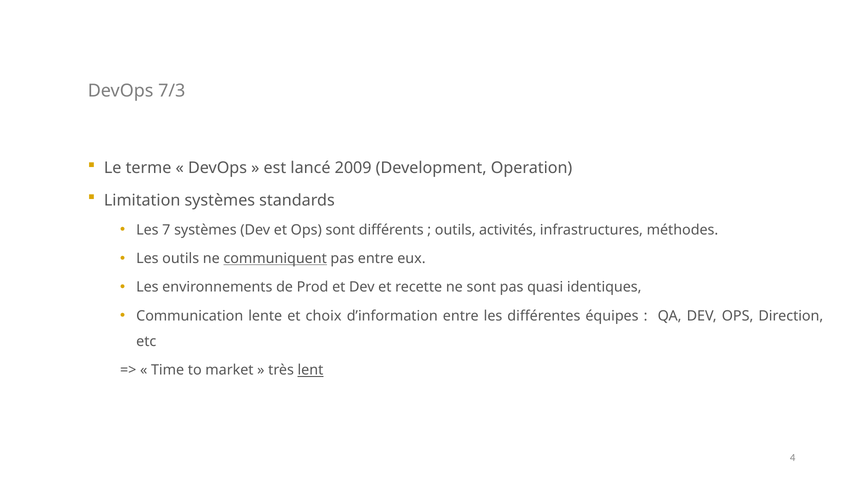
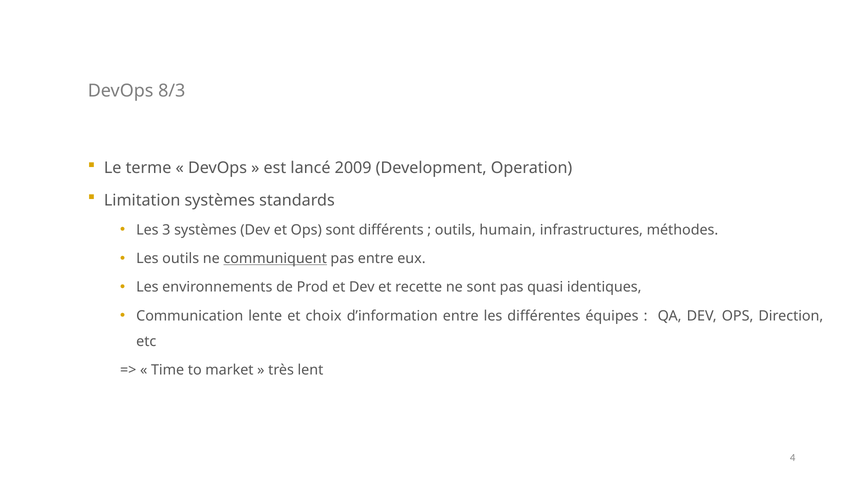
7/3: 7/3 -> 8/3 (172, 91)
7: 7 -> 3 (166, 230)
activités: activités -> humain (508, 230)
lent underline: present -> none (310, 370)
